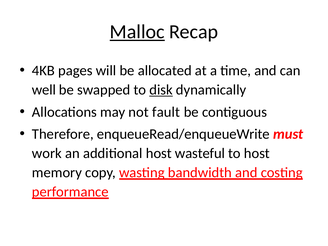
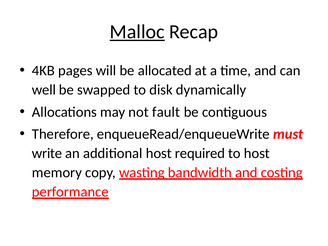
disk underline: present -> none (161, 90)
work: work -> write (47, 153)
wasteful: wasteful -> required (200, 153)
